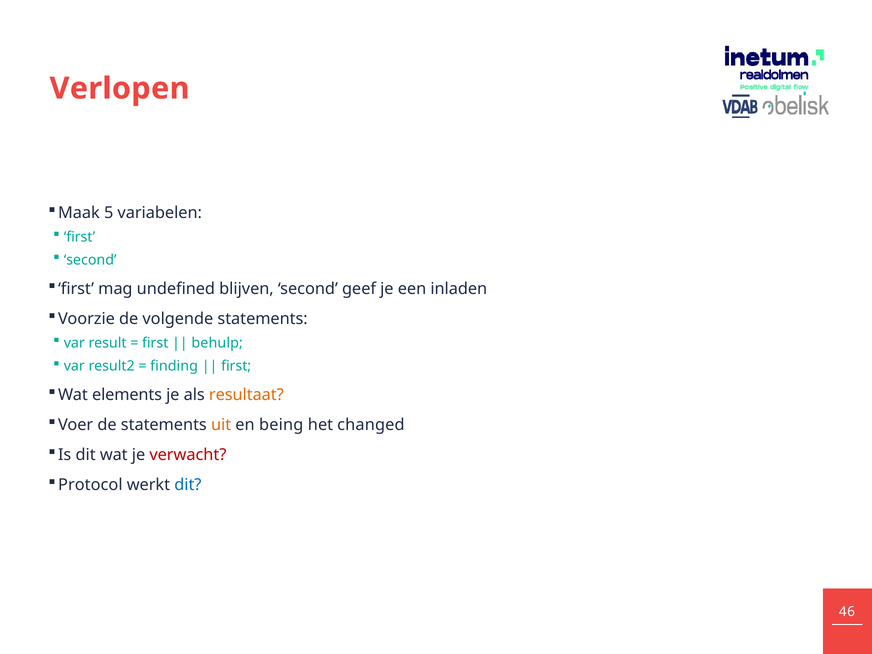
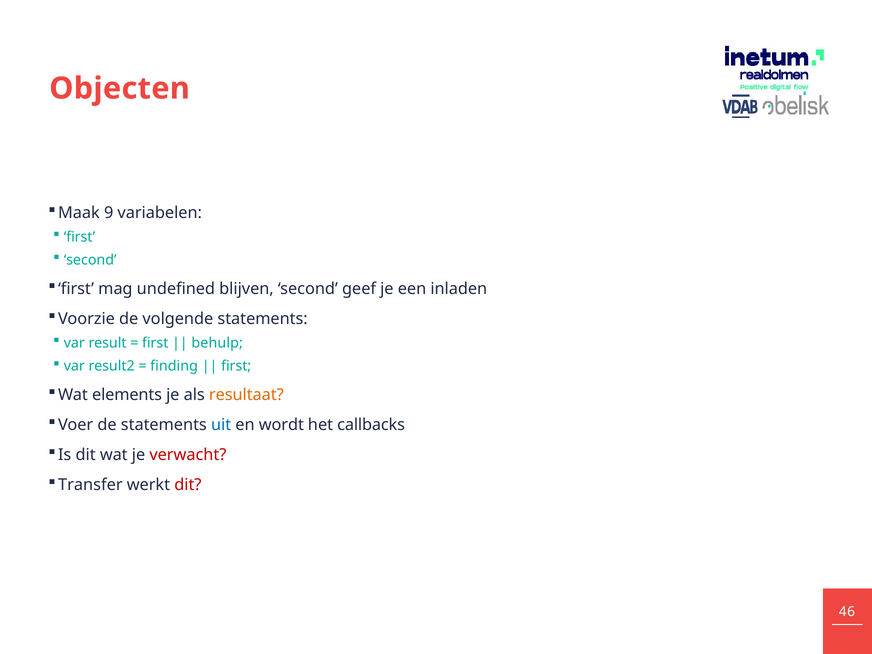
Verlopen: Verlopen -> Objecten (120, 88)
5: 5 -> 9 (109, 213)
uit colour: orange -> blue (221, 425)
being: being -> wordt (281, 425)
changed: changed -> callbacks (371, 425)
Protocol: Protocol -> Transfer (90, 485)
dit colour: blue -> red (188, 485)
